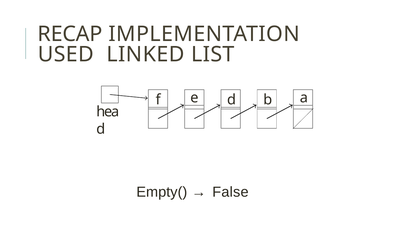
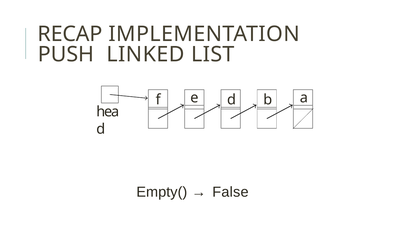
USED: USED -> PUSH (66, 55)
